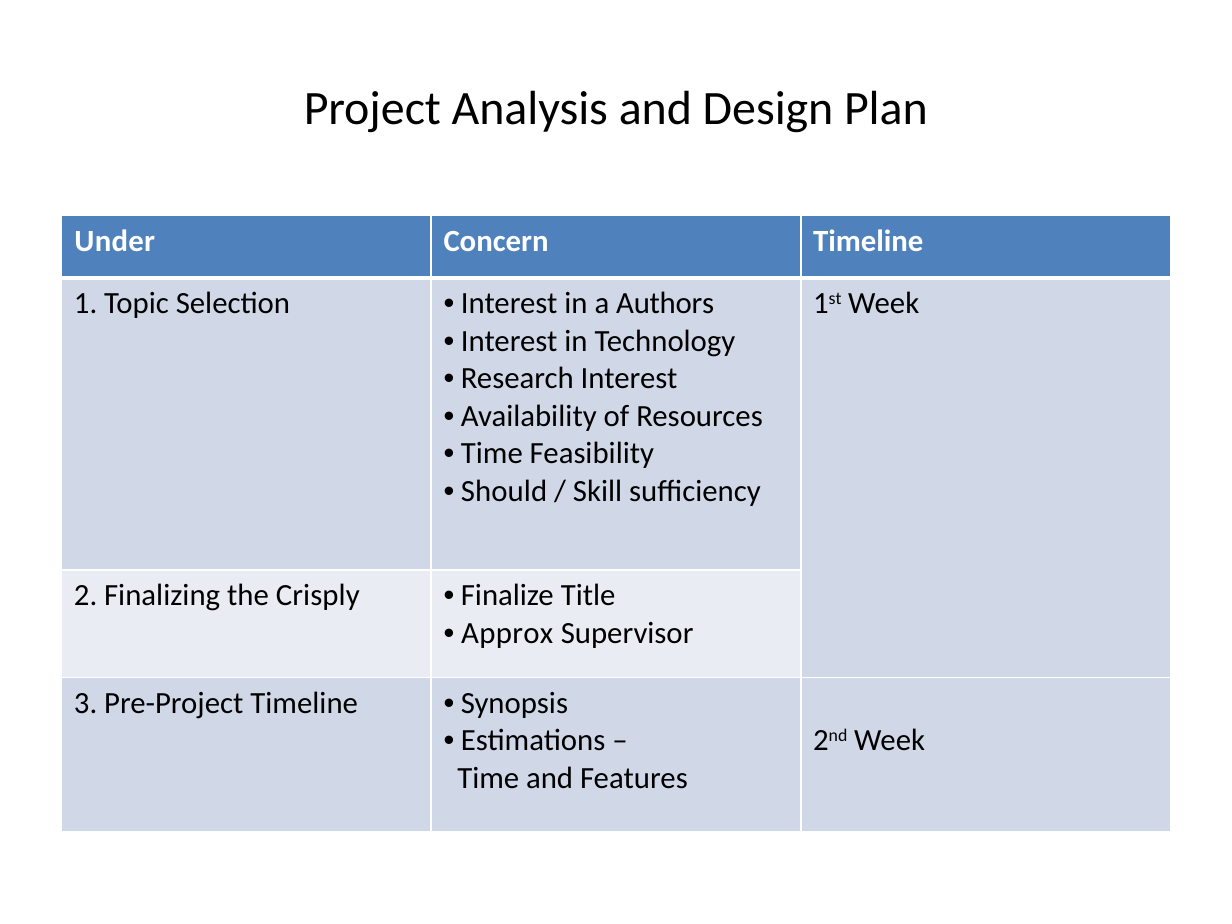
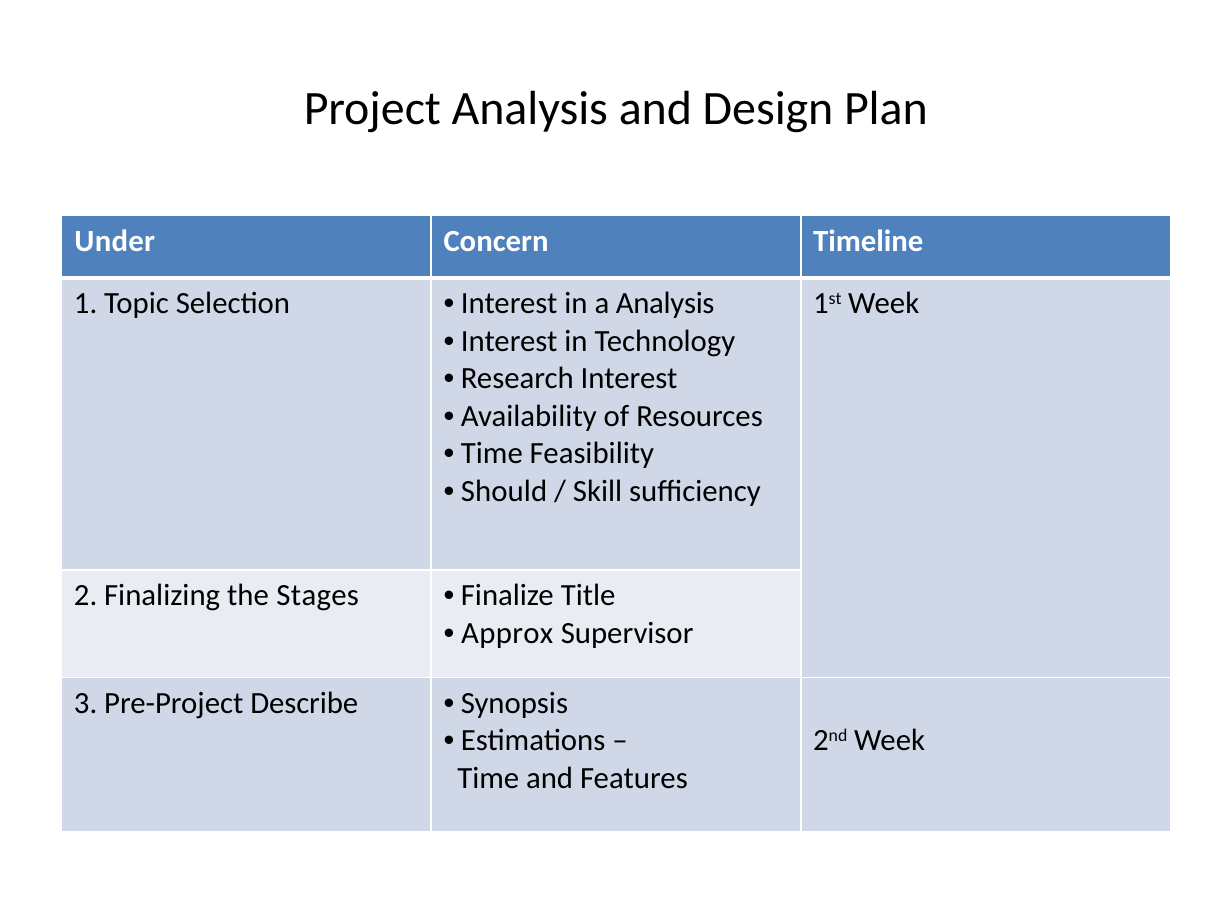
a Authors: Authors -> Analysis (665, 303)
Crisply: Crisply -> Stages (318, 595)
Pre-Project Timeline: Timeline -> Describe (304, 703)
